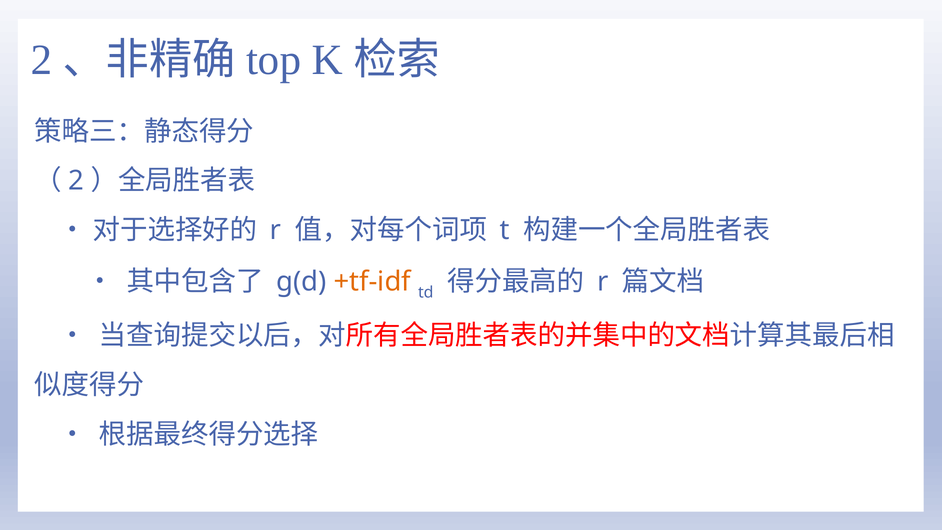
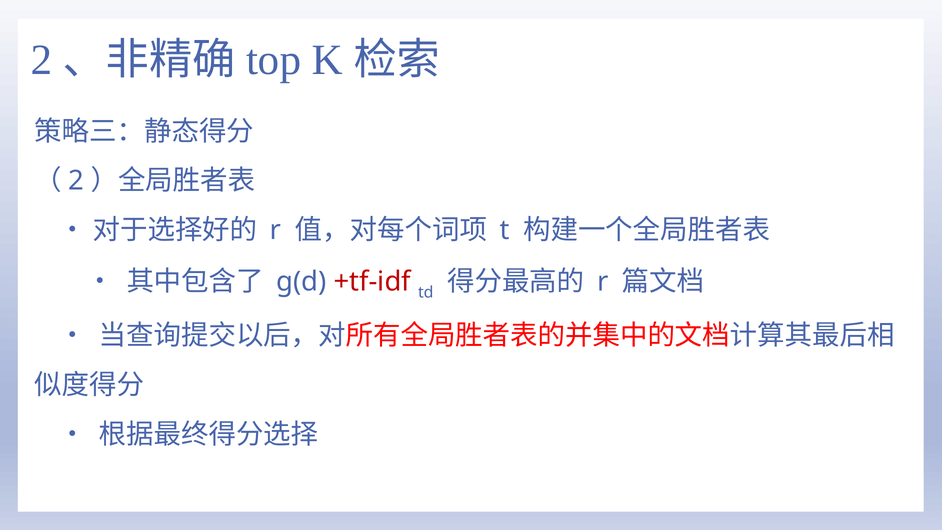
+tf-idf colour: orange -> red (372, 282)
